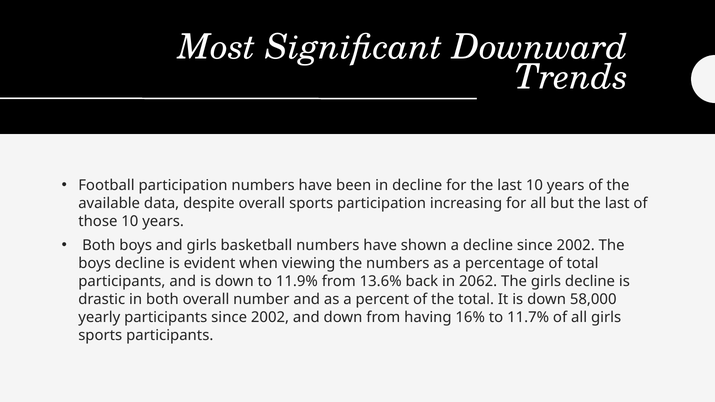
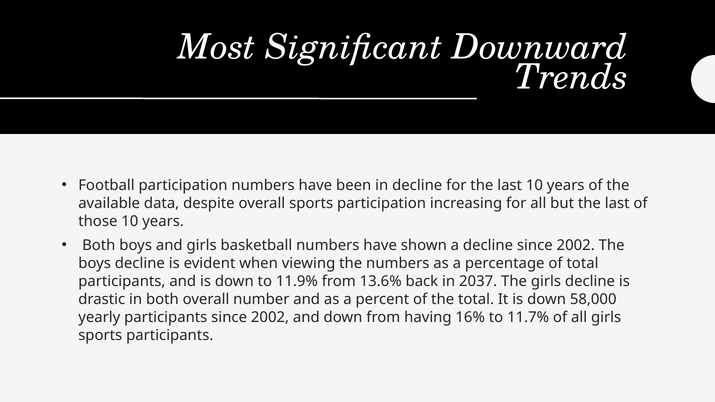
2062: 2062 -> 2037 (478, 281)
